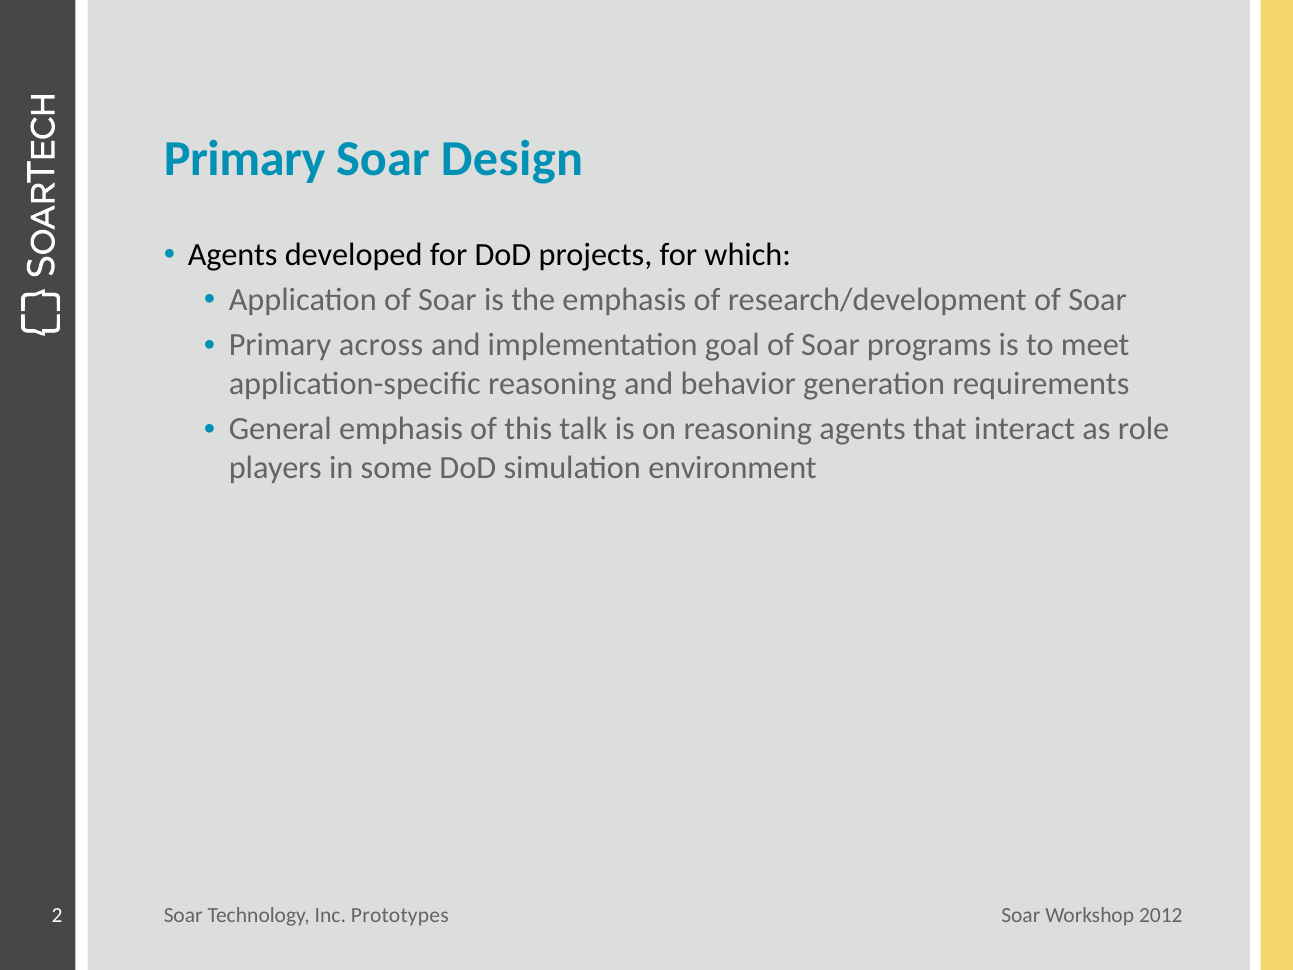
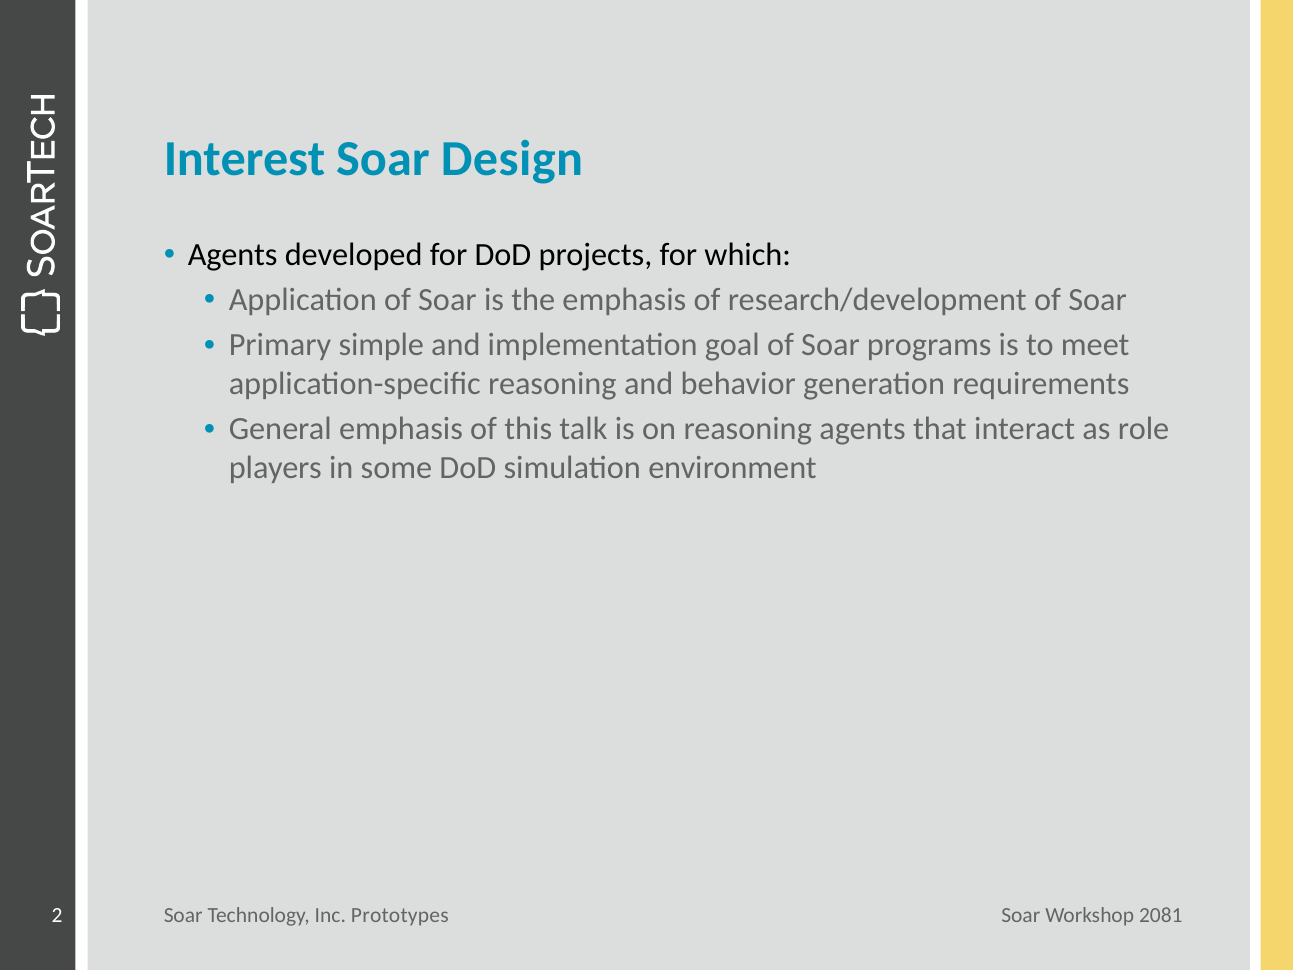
Primary: Primary -> Interest (245, 159)
across: across -> simple (381, 345)
2012: 2012 -> 2081 (1161, 915)
